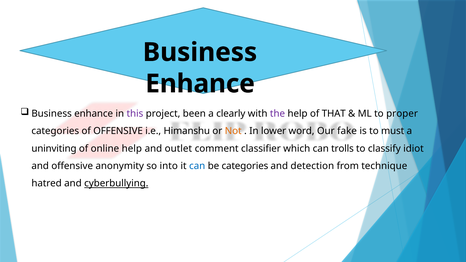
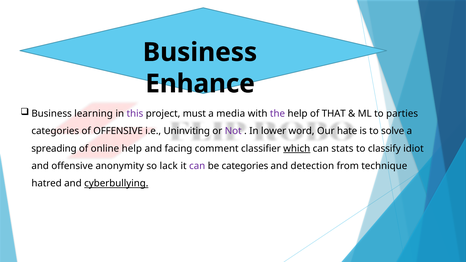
enhance: enhance -> learning (94, 114)
been: been -> must (194, 114)
clearly: clearly -> media (231, 114)
proper: proper -> parties (402, 114)
Himanshu: Himanshu -> Uninviting (187, 131)
Not colour: orange -> purple (233, 131)
fake: fake -> hate (347, 131)
must: must -> solve (393, 131)
uninviting: uninviting -> spreading (54, 149)
outlet: outlet -> facing (178, 149)
which underline: none -> present (297, 149)
trolls: trolls -> stats (342, 149)
into: into -> lack (169, 166)
can colour: blue -> purple (197, 166)
